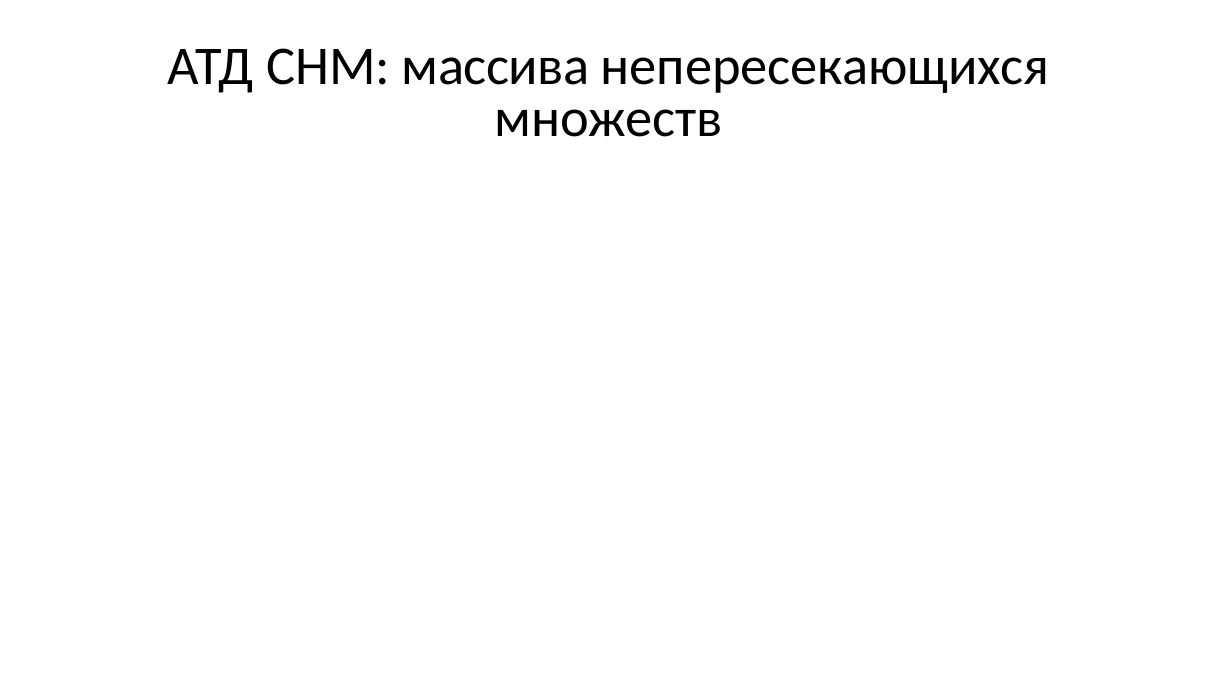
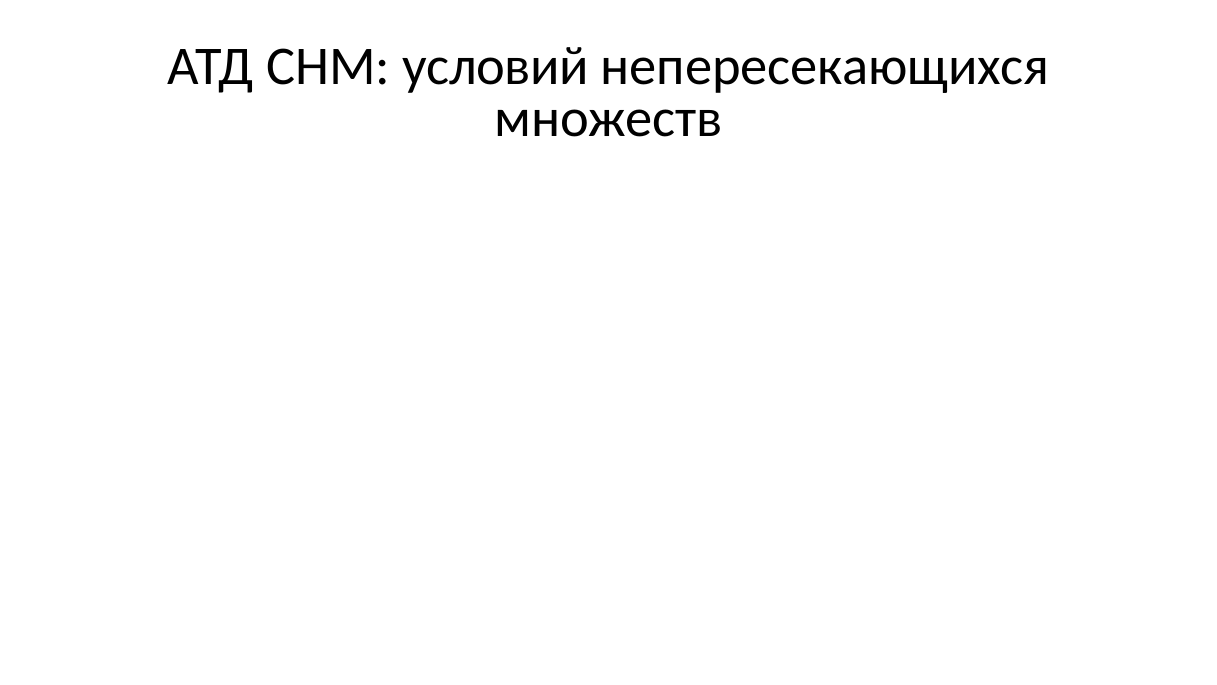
массива: массива -> условий (496, 66)
